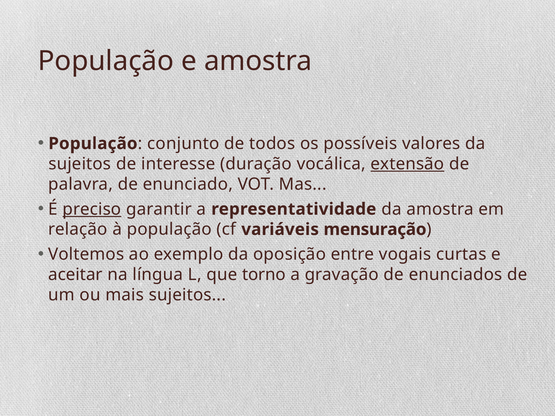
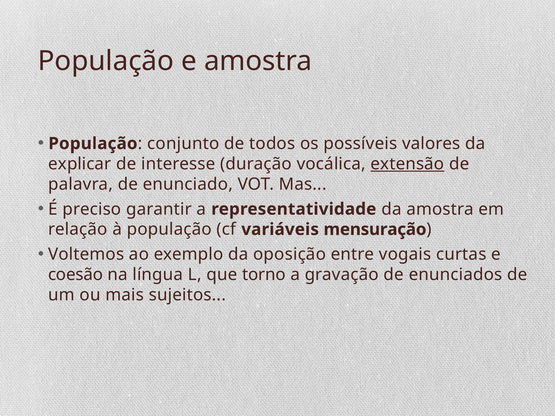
sujeitos: sujeitos -> explicar (80, 164)
preciso underline: present -> none (92, 209)
aceitar: aceitar -> coesão (76, 275)
